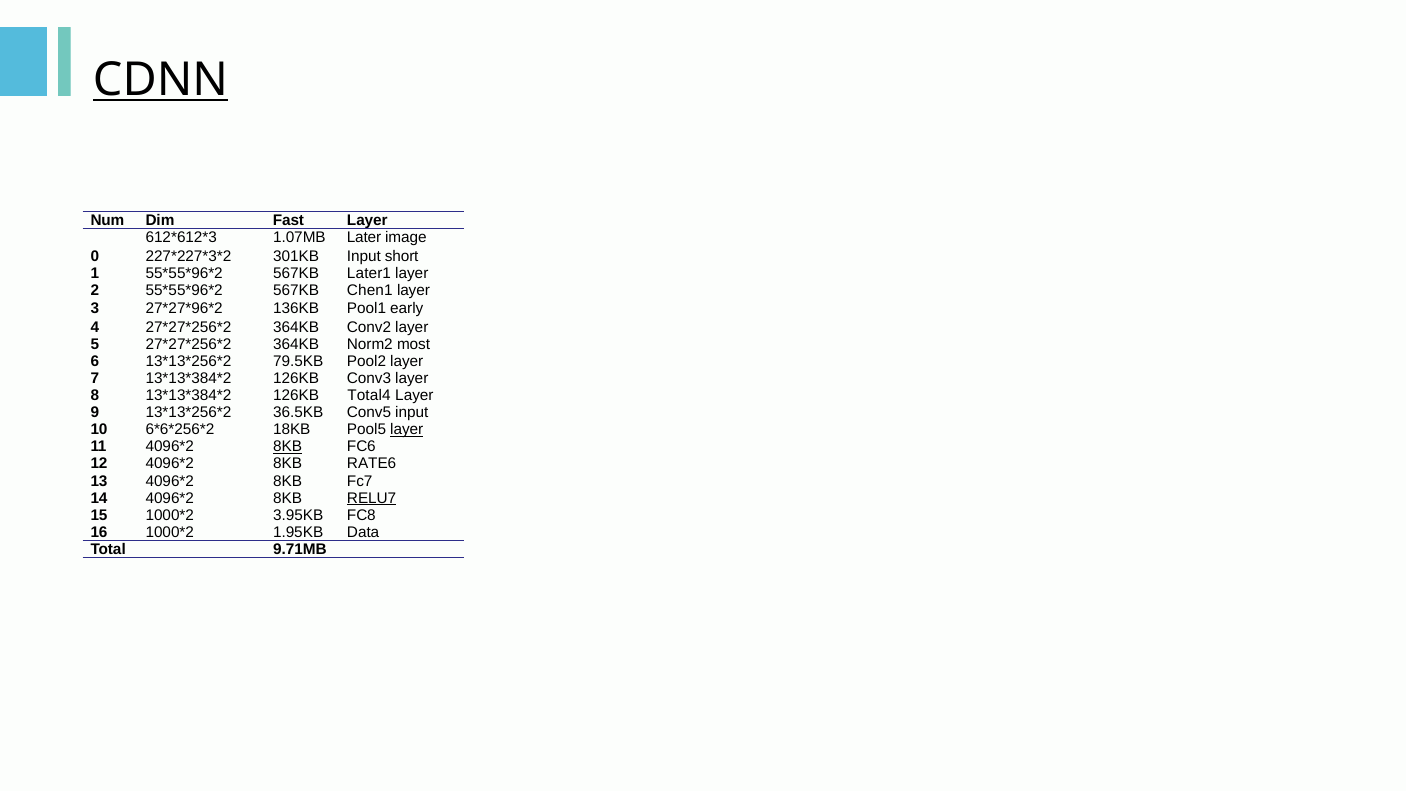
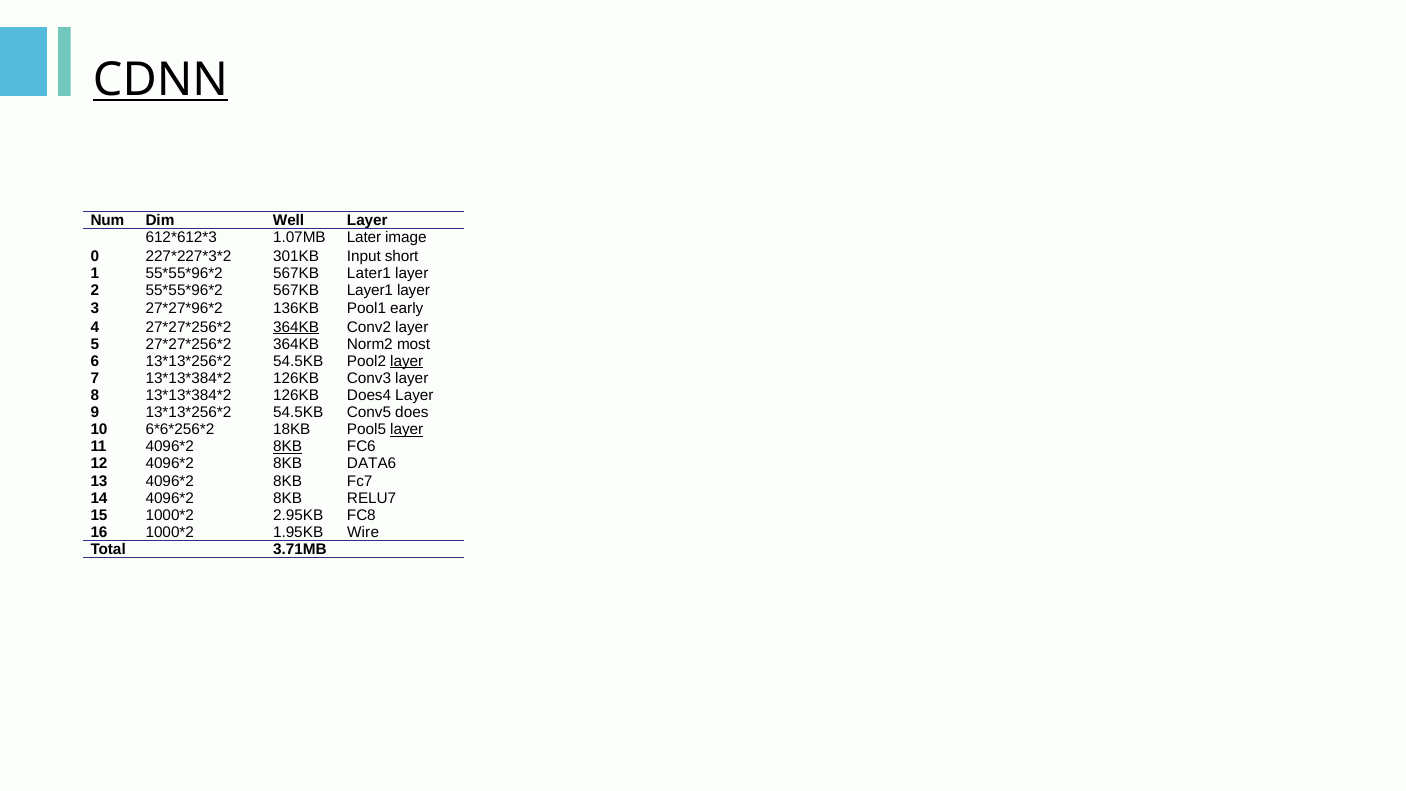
Fast: Fast -> Well (288, 220)
Chen1: Chen1 -> Layer1 (370, 290)
364KB underline: none -> present (296, 327)
79.5KB: 79.5KB -> 54.5KB (298, 361)
layer underline: none -> present (407, 361)
Total4: Total4 -> Does4 (369, 395)
36.5KB: 36.5KB -> 54.5KB (298, 412)
Conv5 input: input -> does (412, 412)
RATE6: RATE6 -> DATA6 (372, 464)
RELU7 underline: present -> none (372, 498)
3.95KB: 3.95KB -> 2.95KB (298, 515)
Data: Data -> Wire (363, 532)
9.71MB: 9.71MB -> 3.71MB (300, 549)
